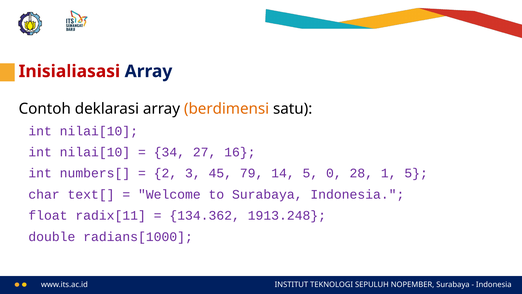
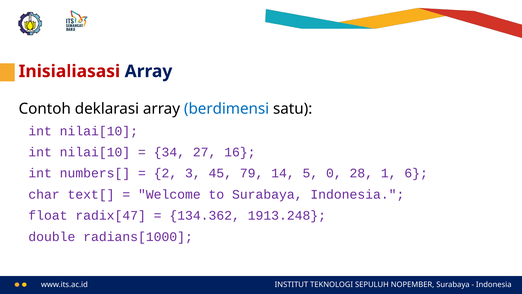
berdimensi colour: orange -> blue (227, 109)
1 5: 5 -> 6 (416, 173)
radix[11: radix[11 -> radix[47 (111, 215)
